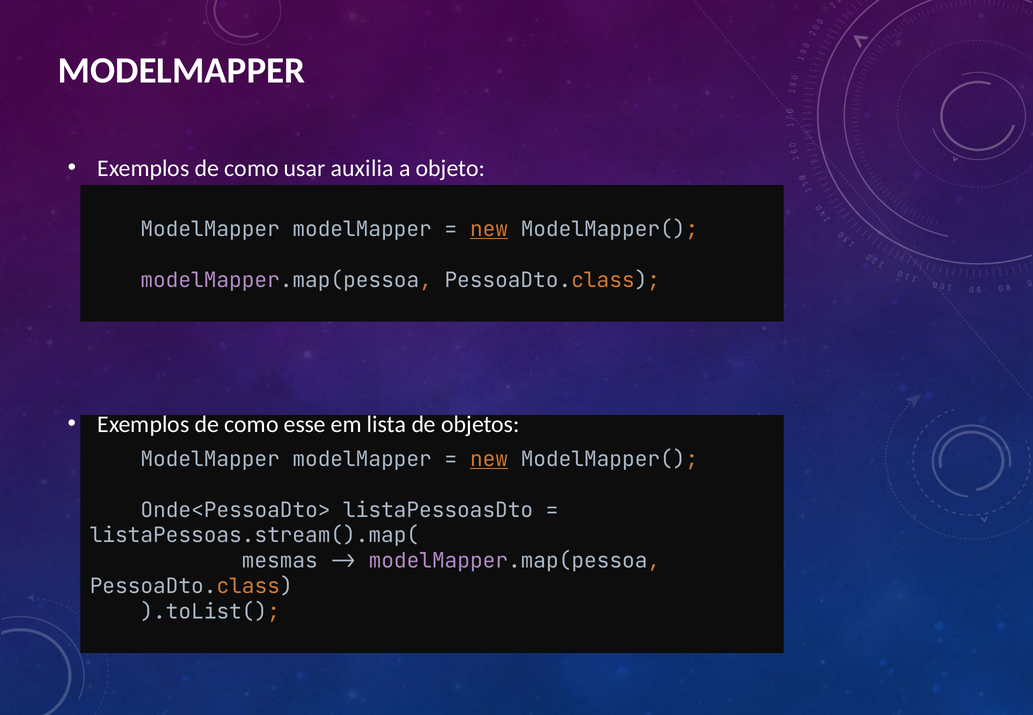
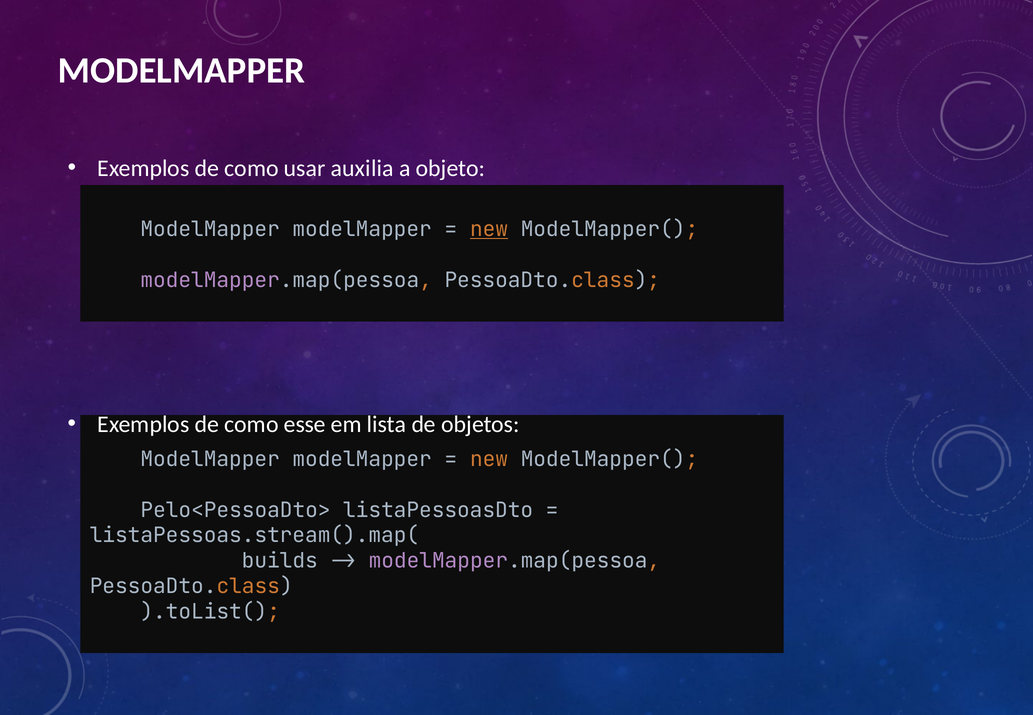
new underline: present -> none (489, 459)
Onde<PessoaDto>: Onde<PessoaDto> -> Pelo<PessoaDto> (236, 510)
mesmas: mesmas -> builds (280, 561)
